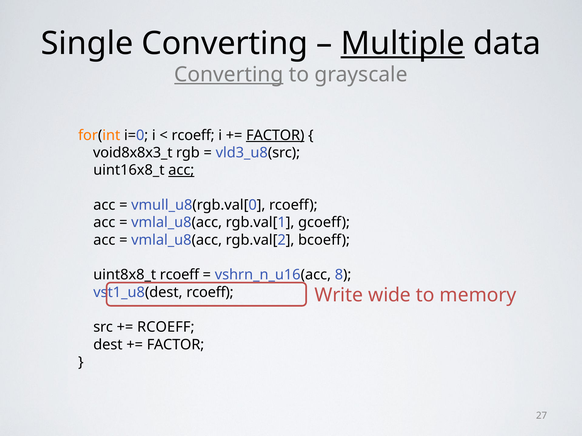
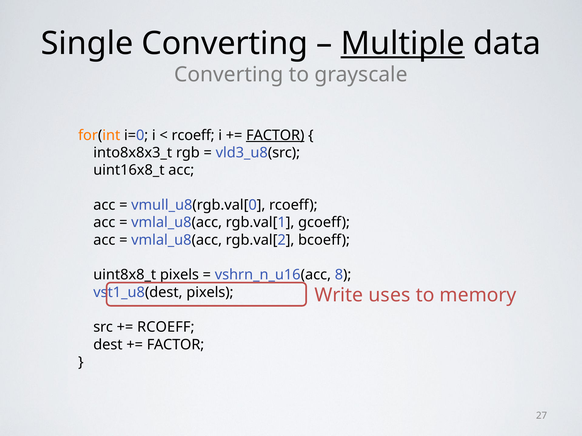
Converting underline: present -> none (229, 75)
void8x8x3_t: void8x8x3_t -> into8x8x3_t (133, 153)
acc underline: present -> none (181, 170)
uint8x8_t rcoeff: rcoeff -> pixels (179, 275)
vst1_u8(dest rcoeff: rcoeff -> pixels (210, 293)
wide: wide -> uses (389, 295)
